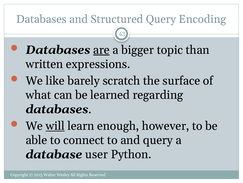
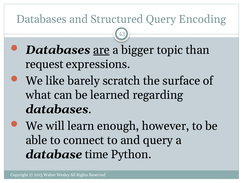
written: written -> request (44, 64)
will underline: present -> none (55, 125)
user: user -> time (97, 154)
